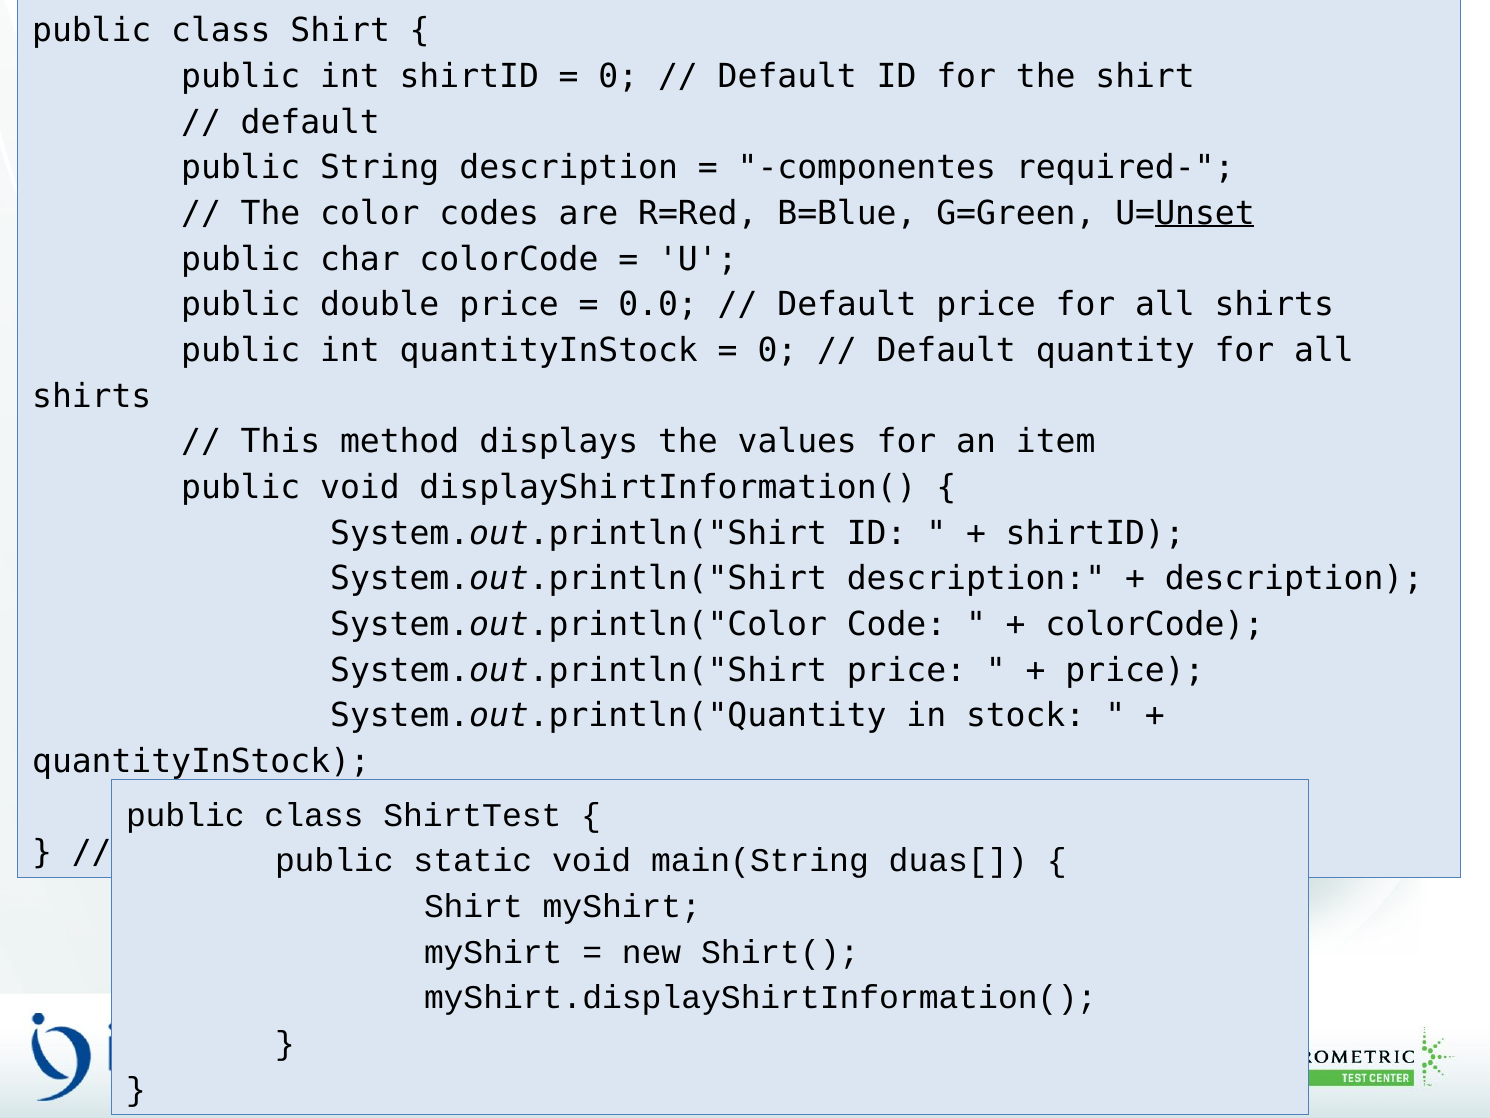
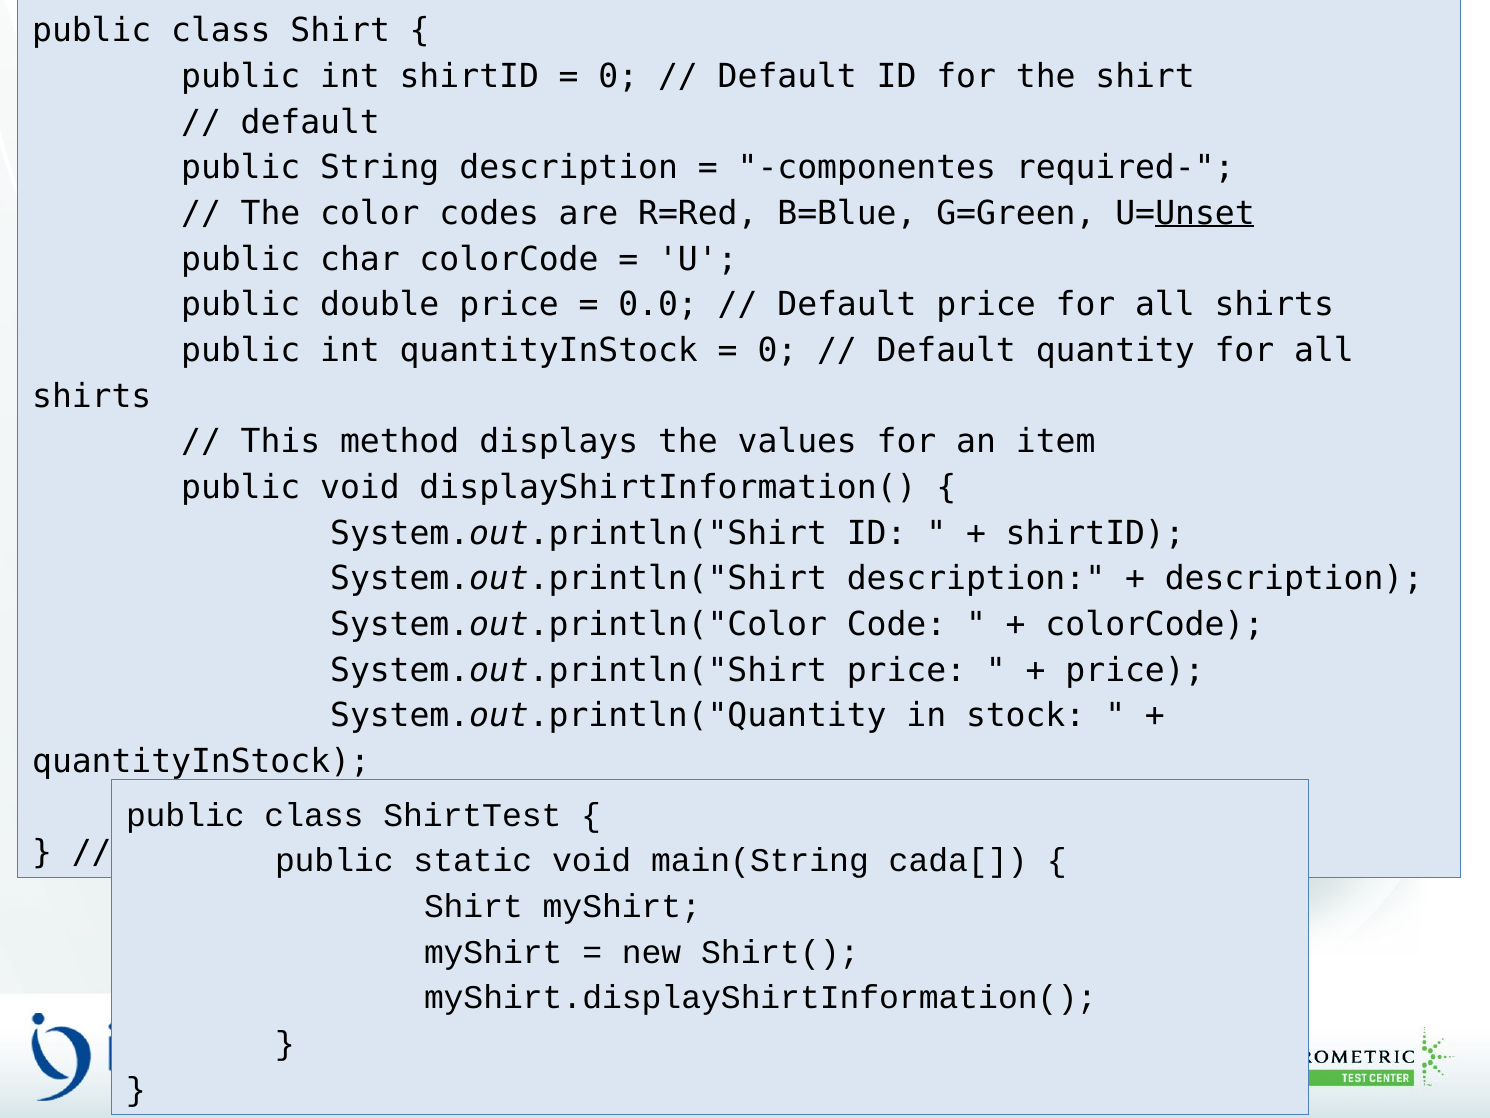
duas[: duas[ -> cada[ (958, 860)
